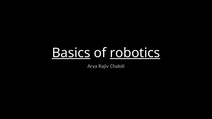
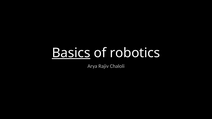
robotics underline: present -> none (135, 53)
